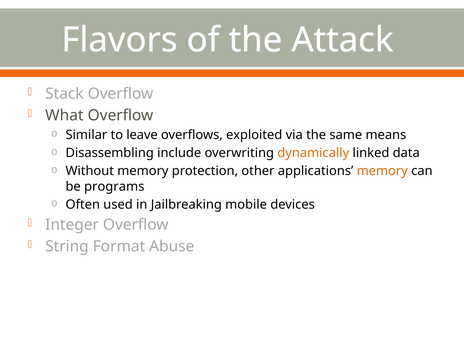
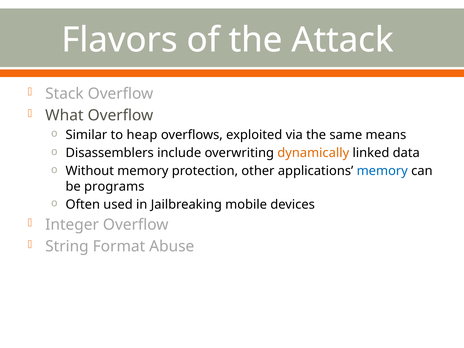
leave: leave -> heap (142, 135)
Disassembling: Disassembling -> Disassemblers (110, 153)
memory colour: orange -> blue (382, 171)
